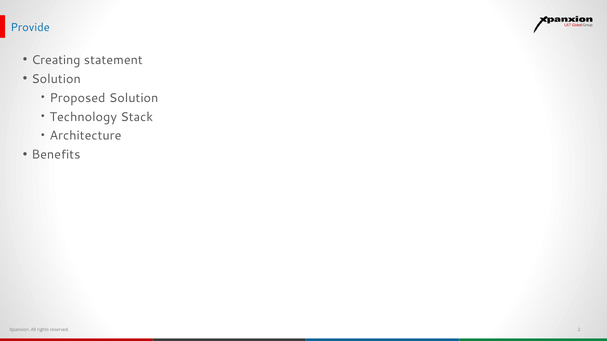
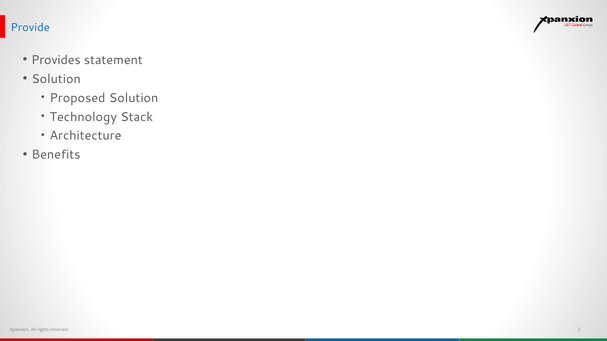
Creating: Creating -> Provides (56, 60)
